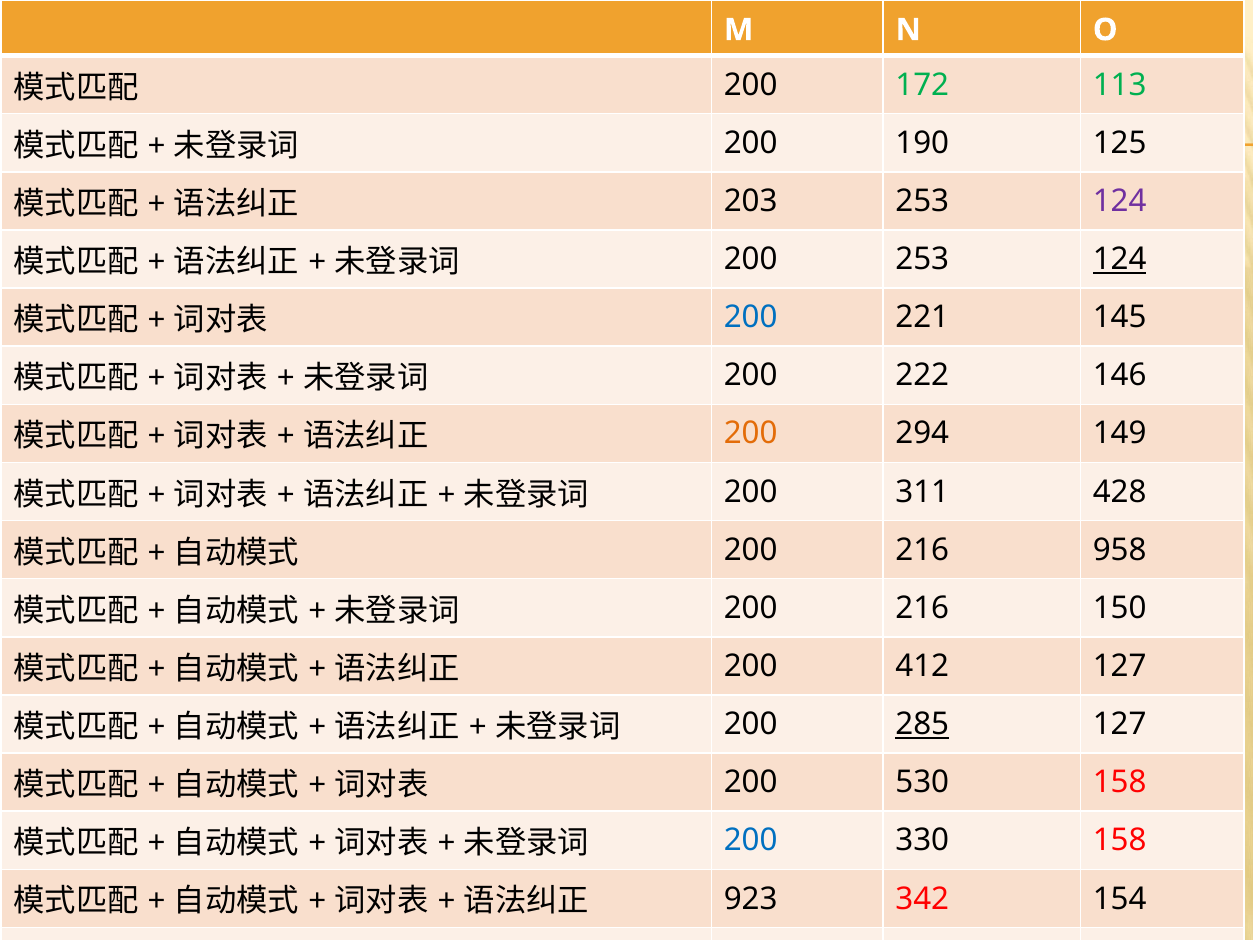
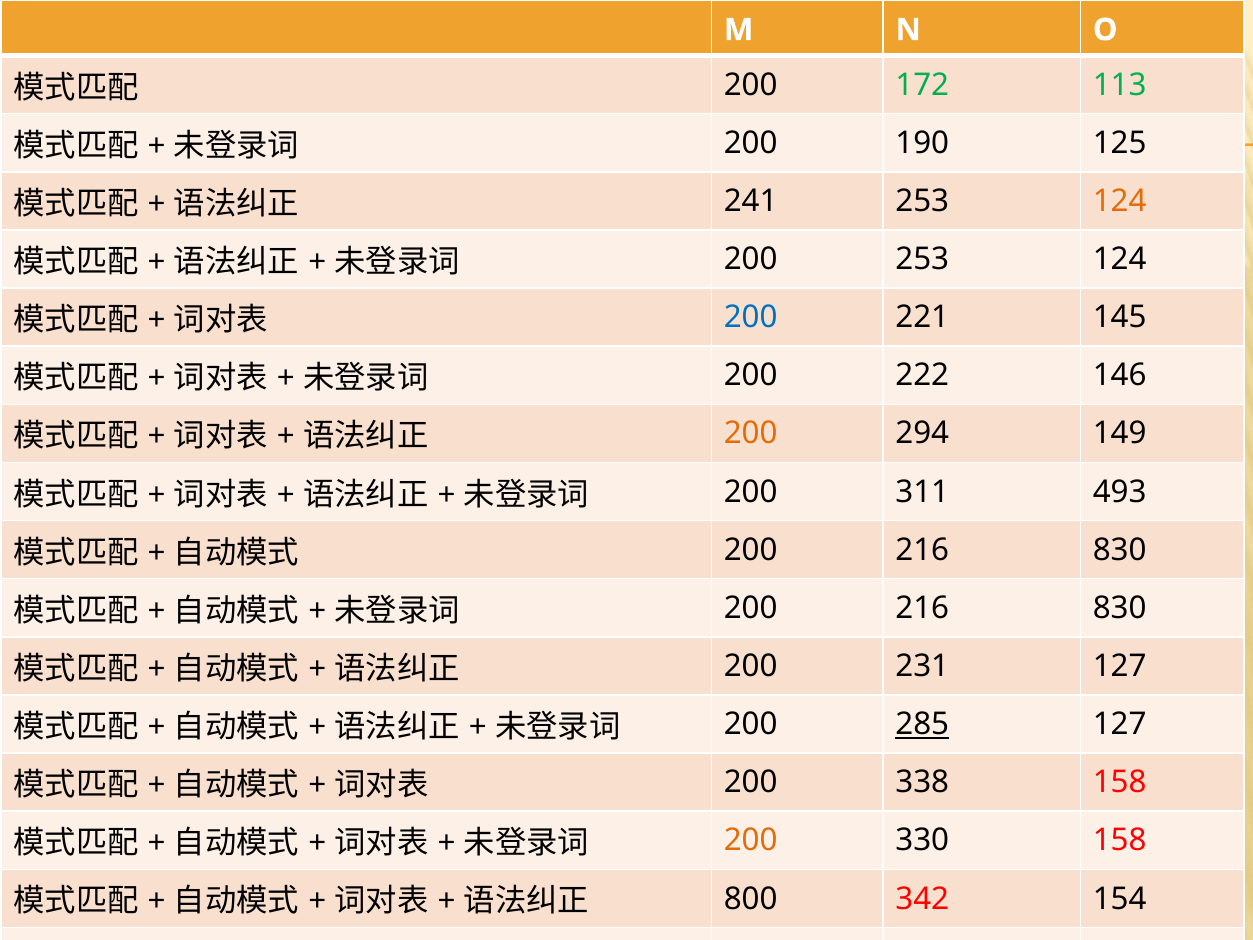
203: 203 -> 241 (751, 201)
124 colour: purple -> orange (1120, 201)
124 underline: present -> none (1120, 259)
428: 428 -> 493 (1120, 492)
958: 958 -> 830 (1120, 550)
150: 150 -> 830 (1120, 608)
412: 412 -> 231 (922, 666)
530: 530 -> 338 (922, 782)
200 colour: blue -> orange (751, 840)
923: 923 -> 800 (751, 898)
